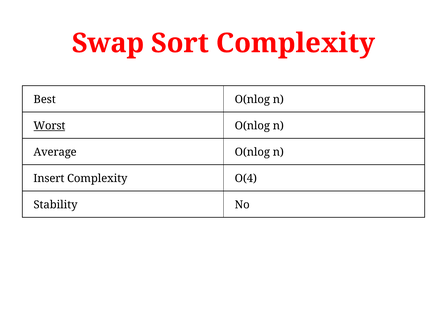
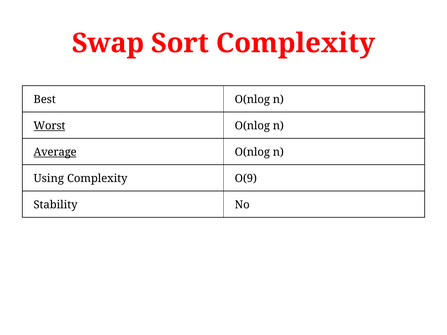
Average underline: none -> present (55, 152)
Insert: Insert -> Using (49, 179)
O(4: O(4 -> O(9 (246, 179)
